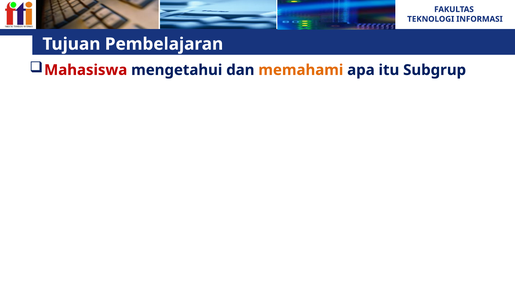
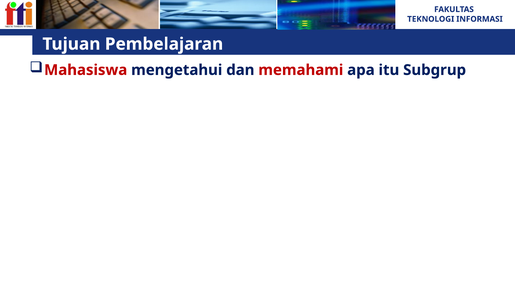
memahami colour: orange -> red (301, 70)
